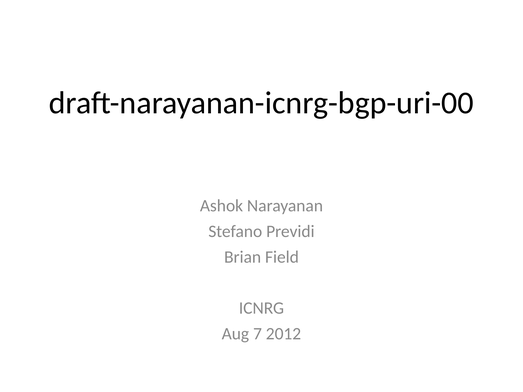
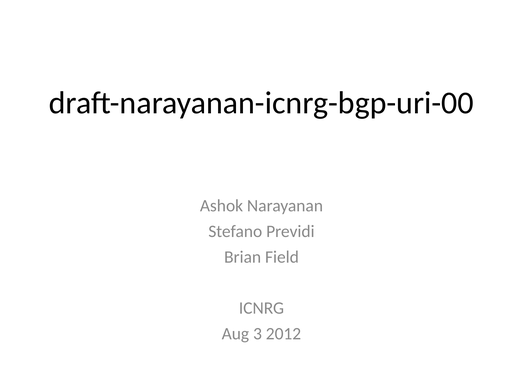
7: 7 -> 3 (258, 334)
